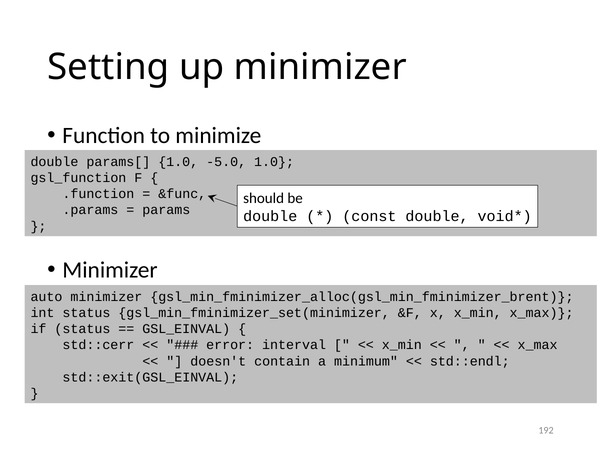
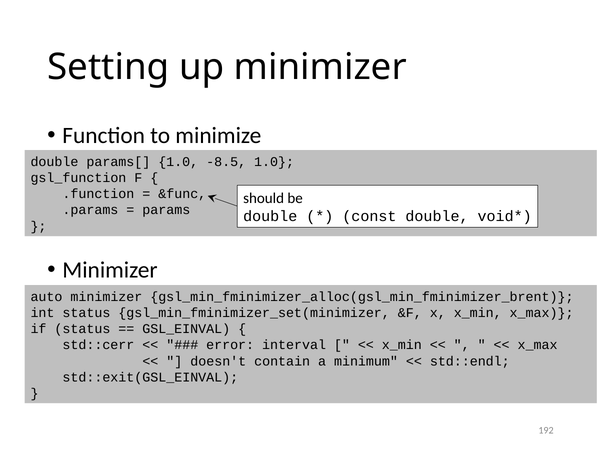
-5.0: -5.0 -> -8.5 (226, 162)
